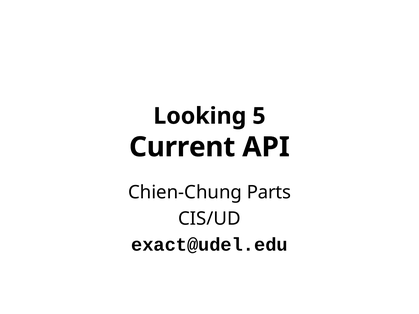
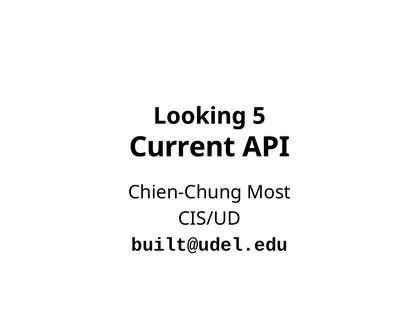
Parts: Parts -> Most (269, 193)
exact@udel.edu: exact@udel.edu -> built@udel.edu (209, 245)
